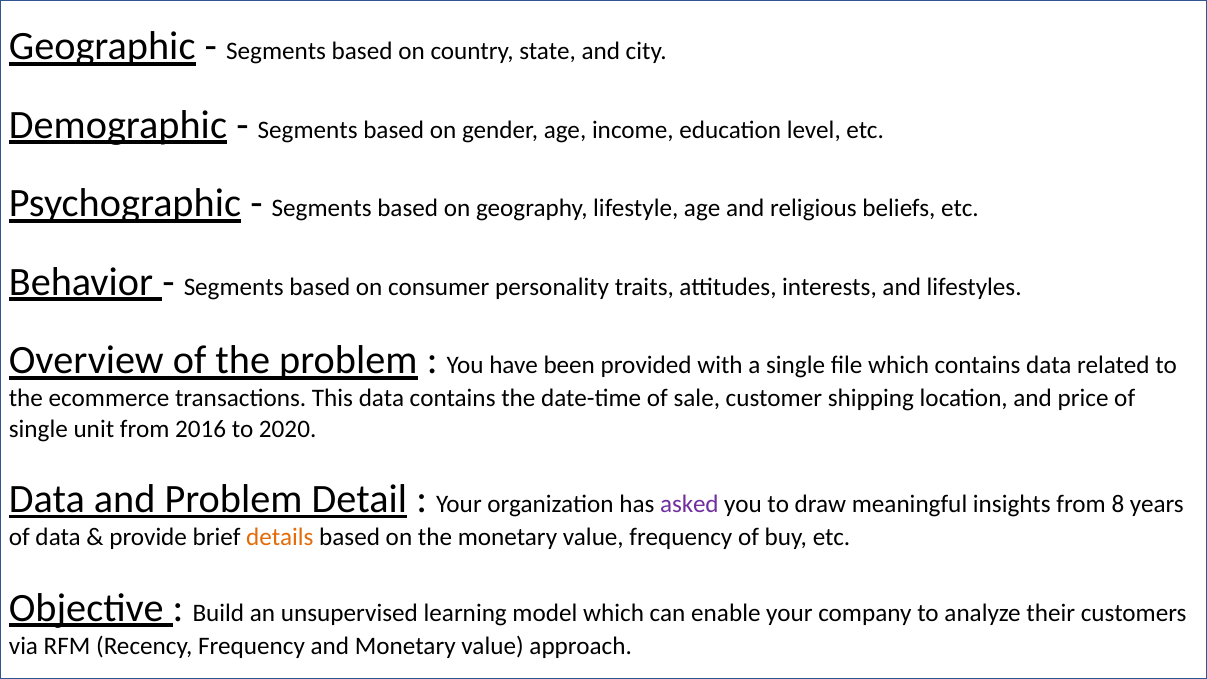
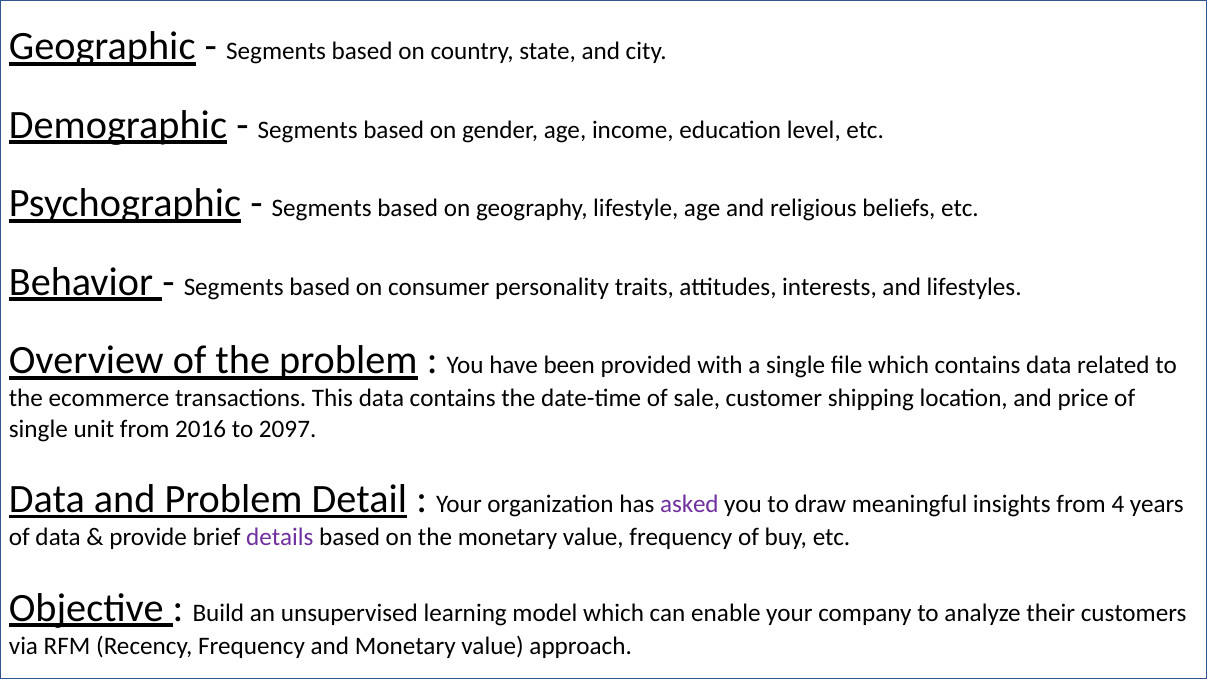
2020: 2020 -> 2097 (288, 429)
8: 8 -> 4 (1118, 504)
details colour: orange -> purple (280, 537)
